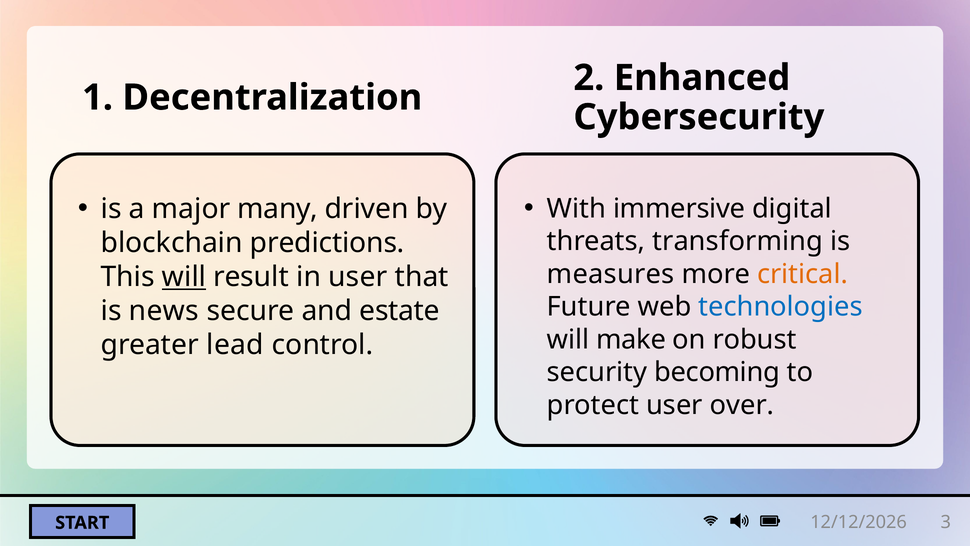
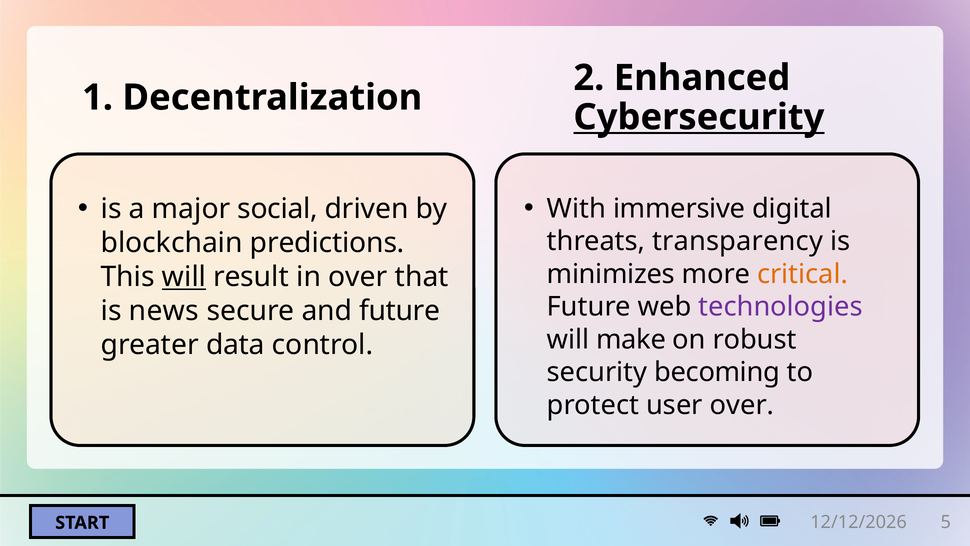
Cybersecurity underline: none -> present (699, 117)
many: many -> social (278, 209)
transforming: transforming -> transparency (738, 241)
measures: measures -> minimizes (611, 274)
in user: user -> over (358, 277)
technologies colour: blue -> purple (781, 307)
and estate: estate -> future (400, 311)
lead: lead -> data (235, 344)
3: 3 -> 5 (946, 522)
